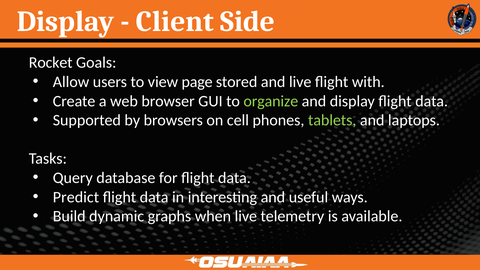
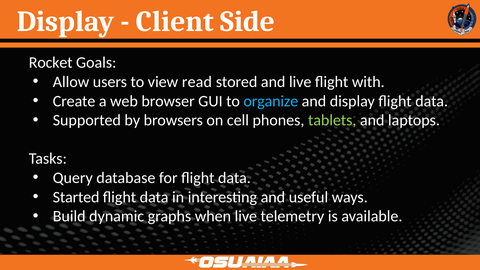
page: page -> read (197, 82)
organize colour: light green -> light blue (271, 101)
Predict: Predict -> Started (76, 197)
